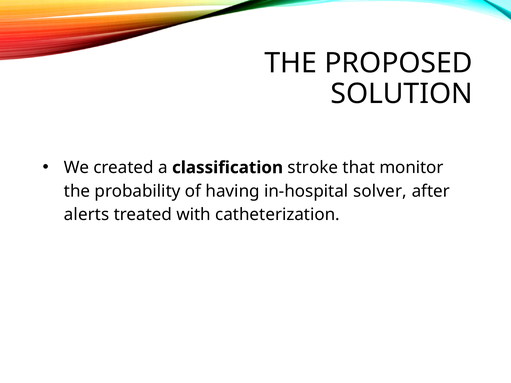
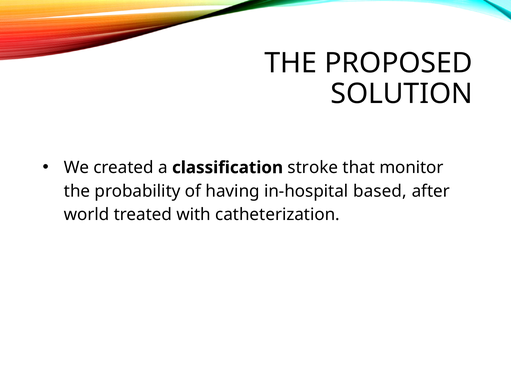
solver: solver -> based (380, 191)
alerts: alerts -> world (87, 215)
